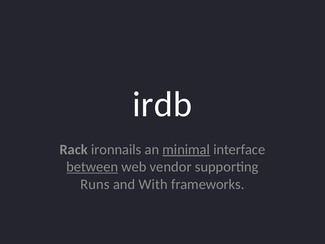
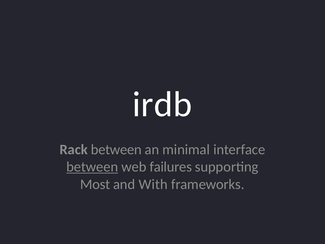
Rack ironnails: ironnails -> between (116, 149)
minimal underline: present -> none (186, 149)
vendor: vendor -> failures (171, 167)
Runs: Runs -> Most (95, 184)
